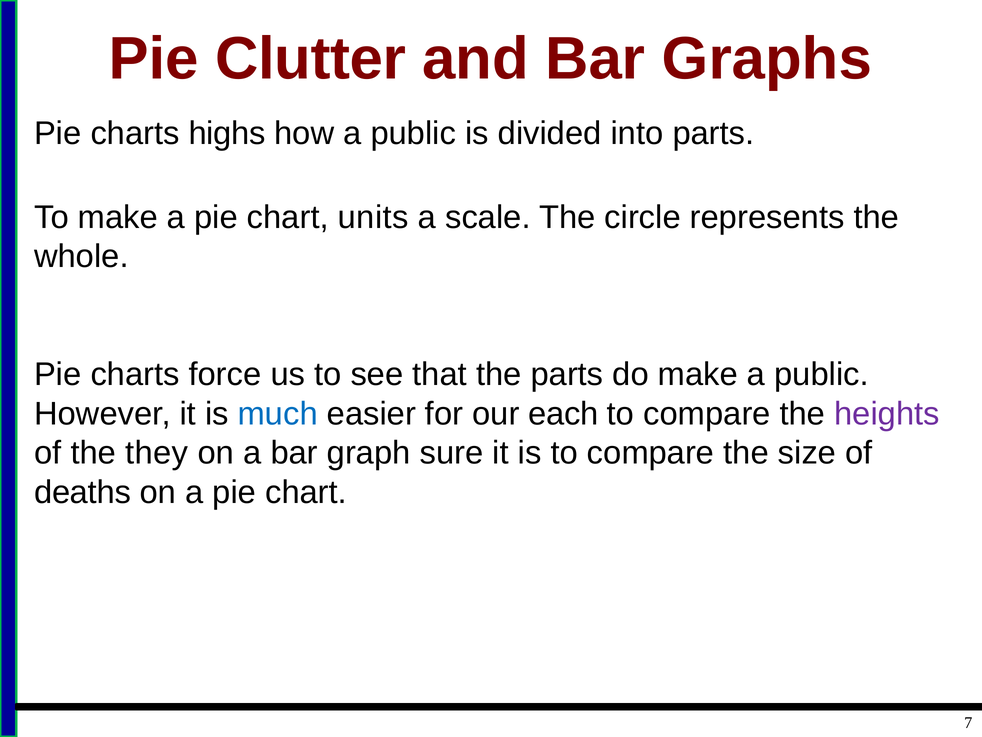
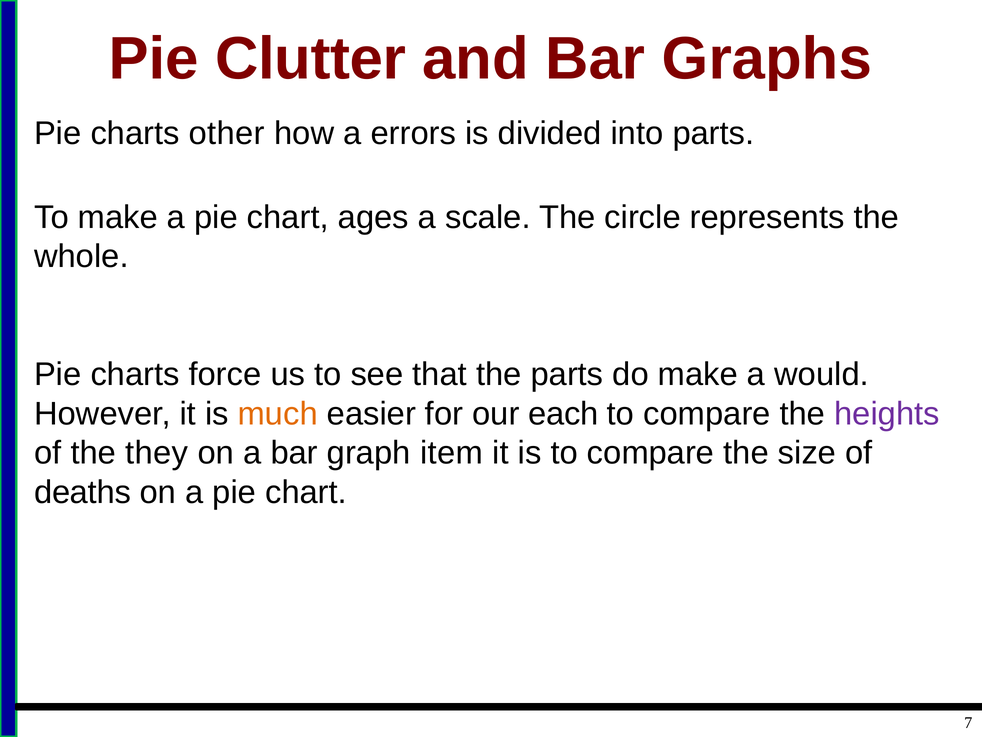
highs: highs -> other (227, 133)
how a public: public -> errors (413, 133)
units: units -> ages (373, 217)
make a public: public -> would (822, 374)
much colour: blue -> orange (278, 414)
sure: sure -> item (451, 453)
